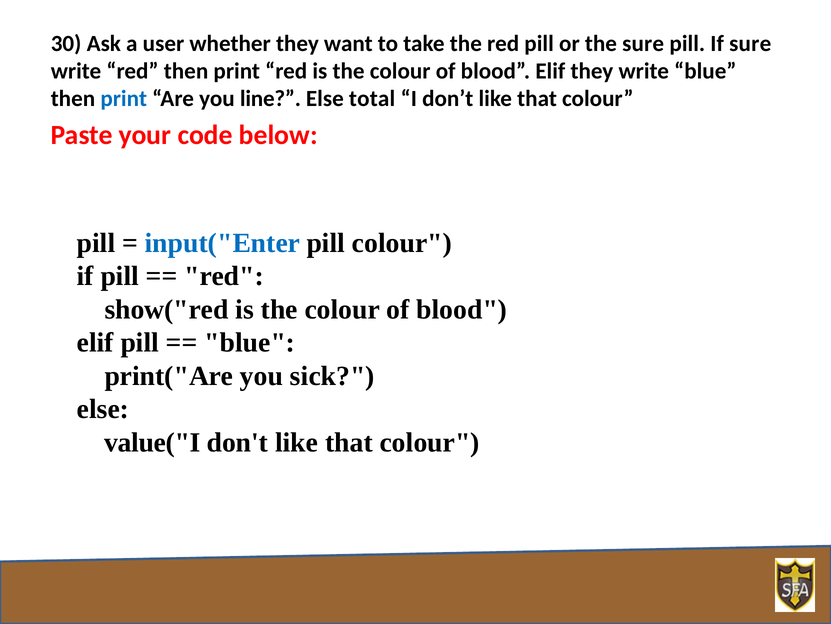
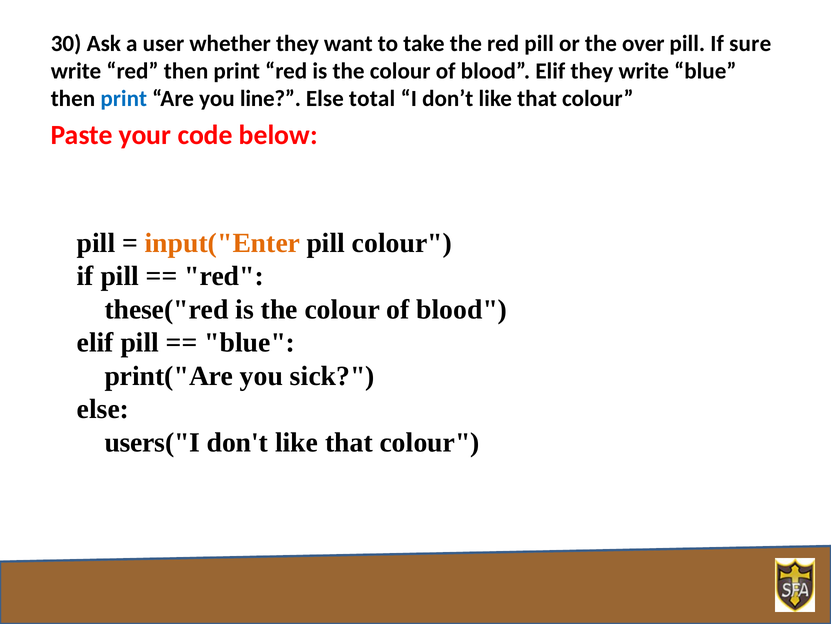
the sure: sure -> over (643, 43)
input("Enter colour: blue -> orange (222, 243)
show("red: show("red -> these("red (167, 309)
value("I: value("I -> users("I (152, 442)
